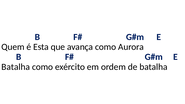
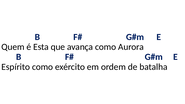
Batalha: Batalha -> Espírito (16, 67)
